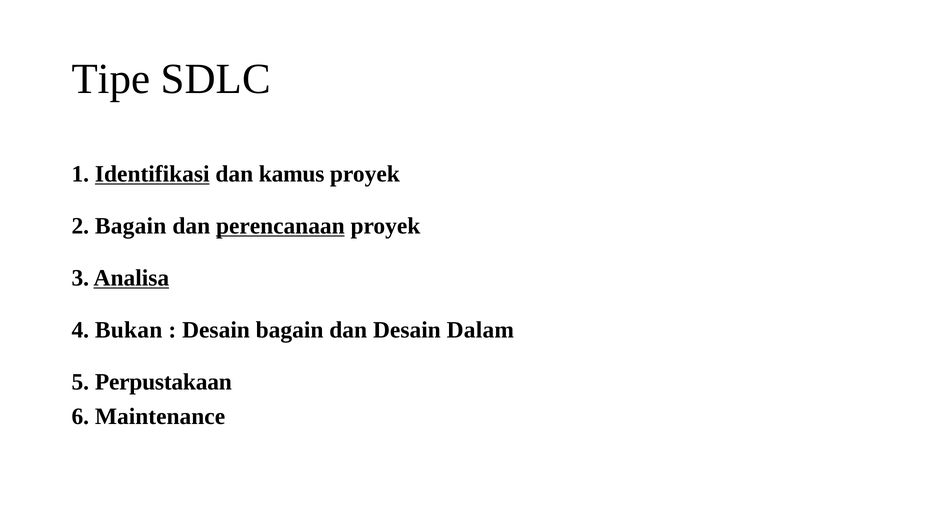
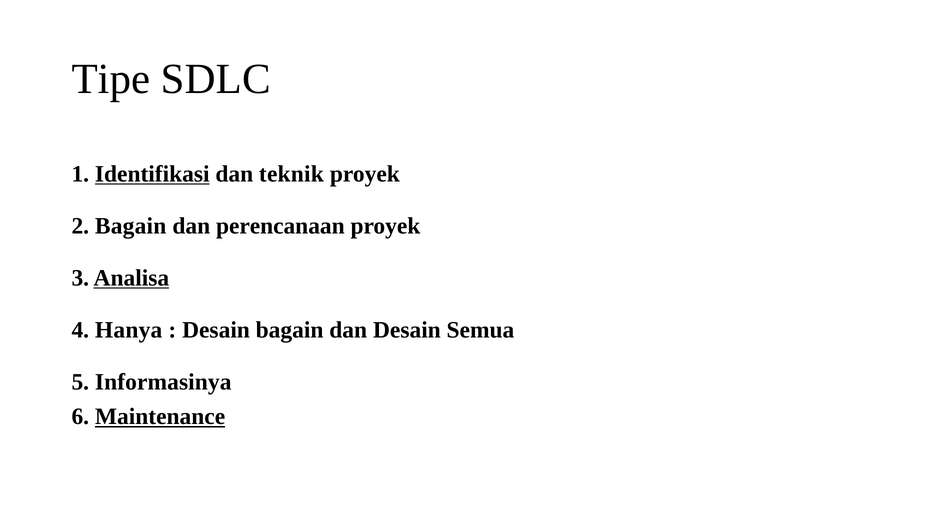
kamus: kamus -> teknik (291, 174)
perencanaan underline: present -> none (280, 226)
Bukan: Bukan -> Hanya (129, 330)
Dalam: Dalam -> Semua (480, 330)
Perpustakaan: Perpustakaan -> Informasinya (163, 382)
Maintenance underline: none -> present (160, 416)
